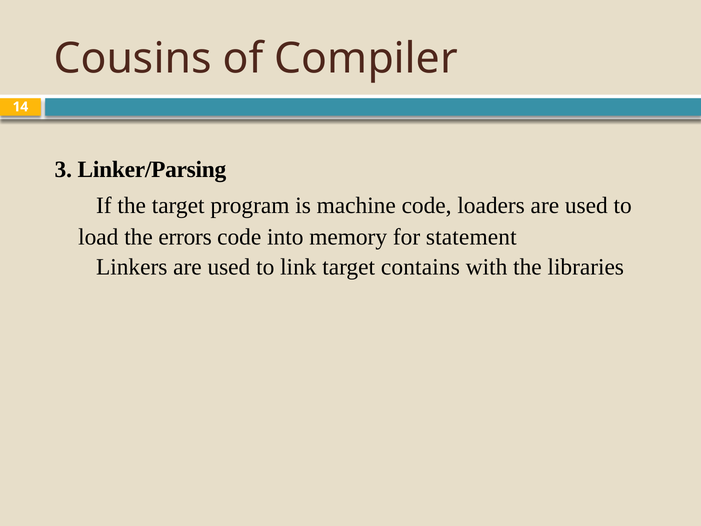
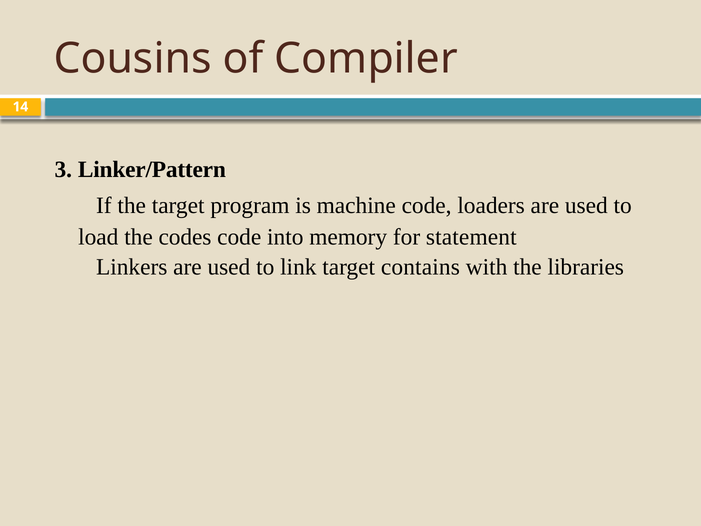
Linker/Parsing: Linker/Parsing -> Linker/Pattern (152, 170)
errors: errors -> codes (185, 237)
